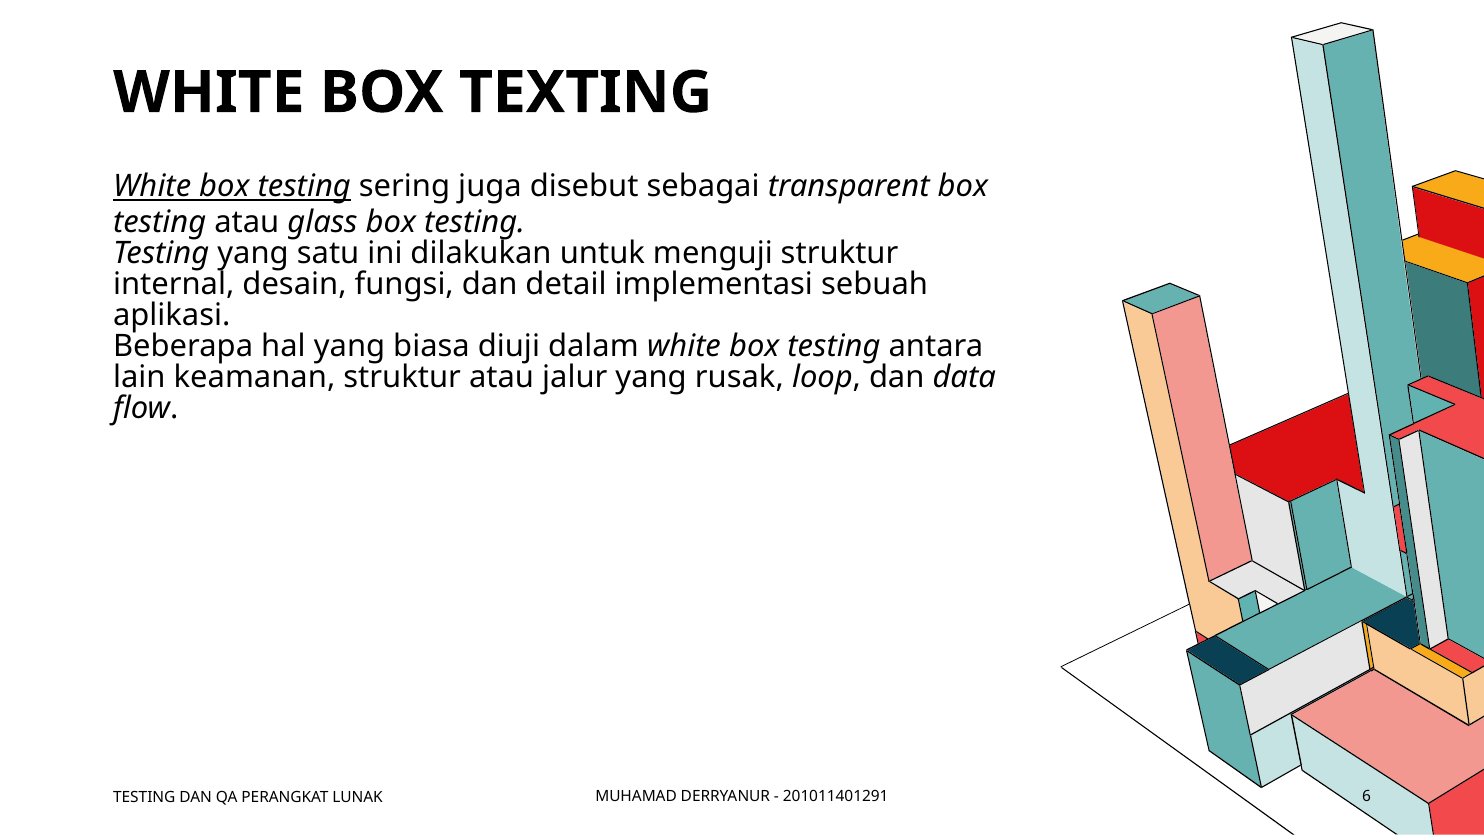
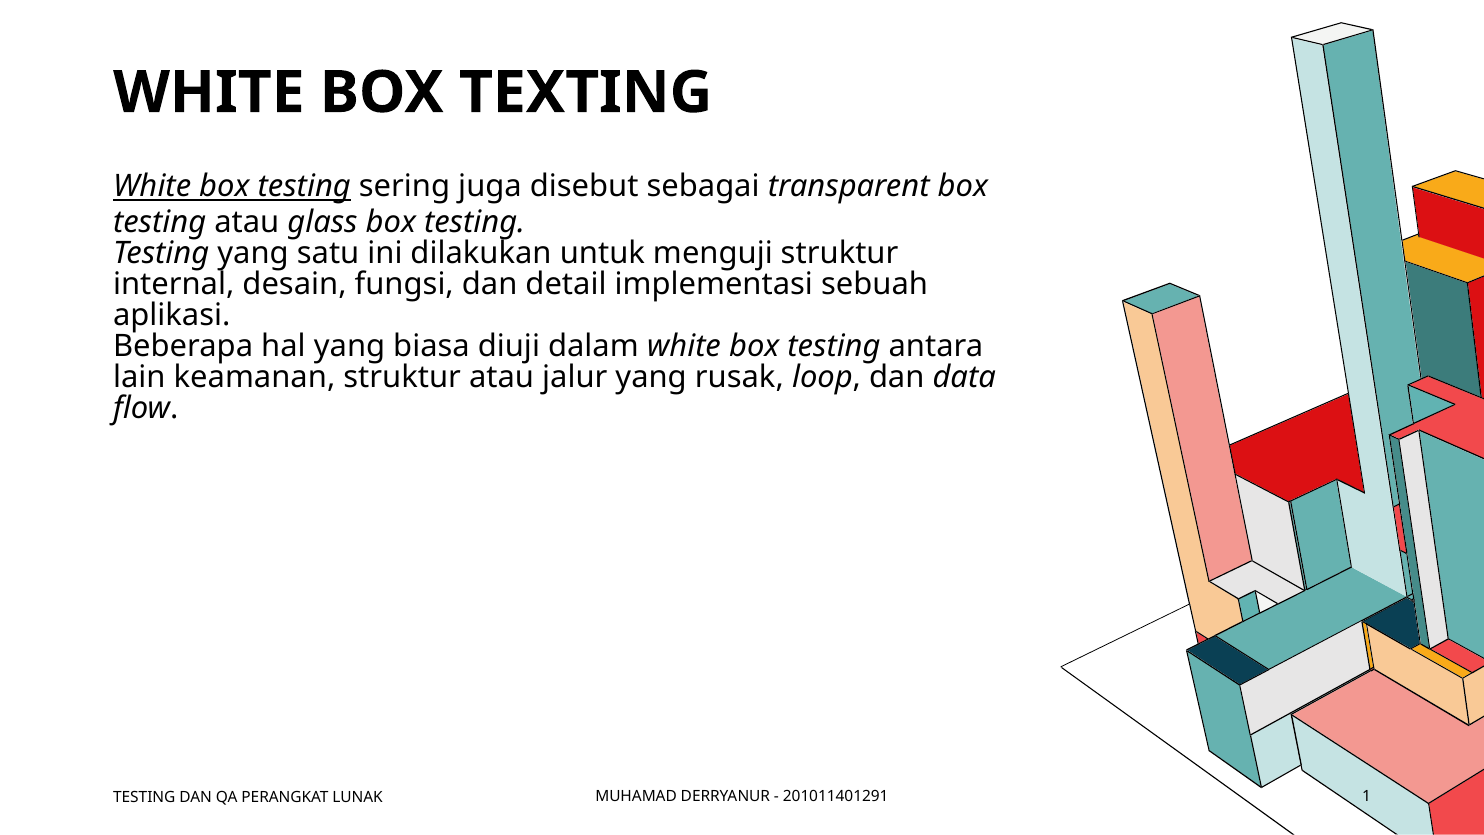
6: 6 -> 1 (1367, 796)
